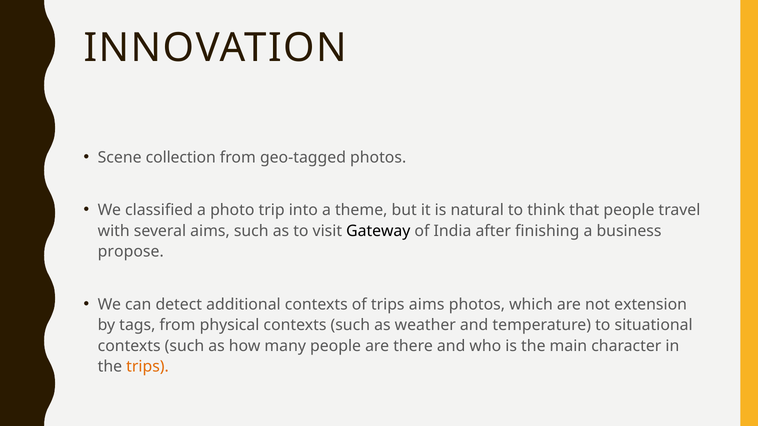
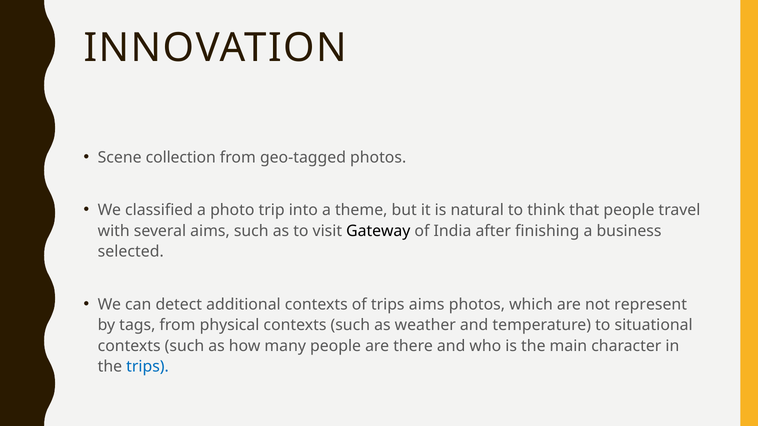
propose: propose -> selected (131, 252)
extension: extension -> represent (651, 305)
trips colour: orange -> blue (148, 367)
